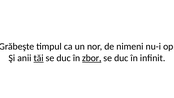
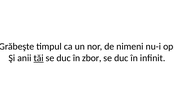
zbor underline: present -> none (92, 58)
